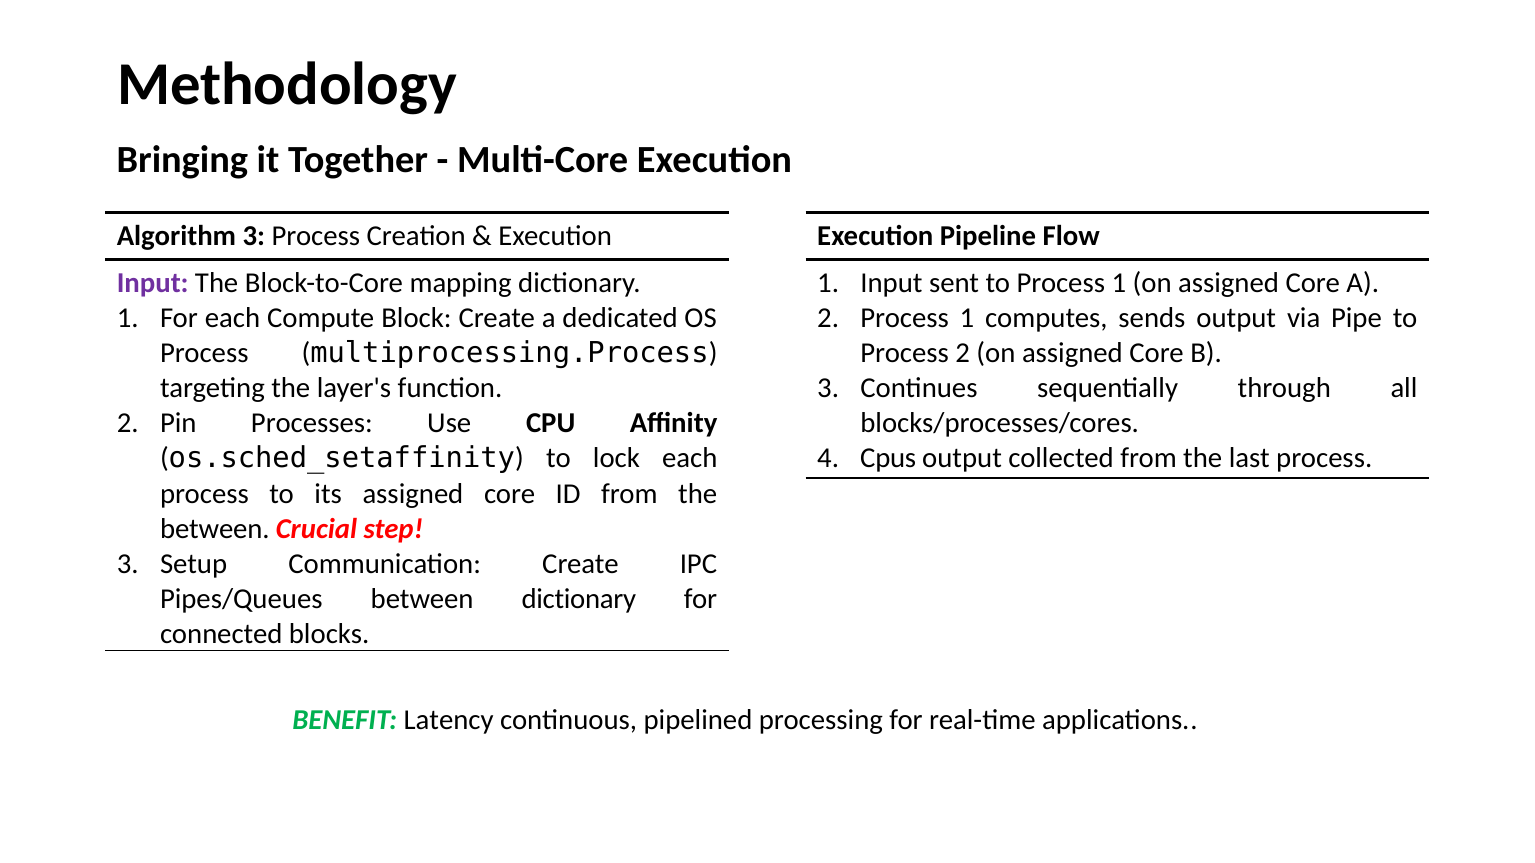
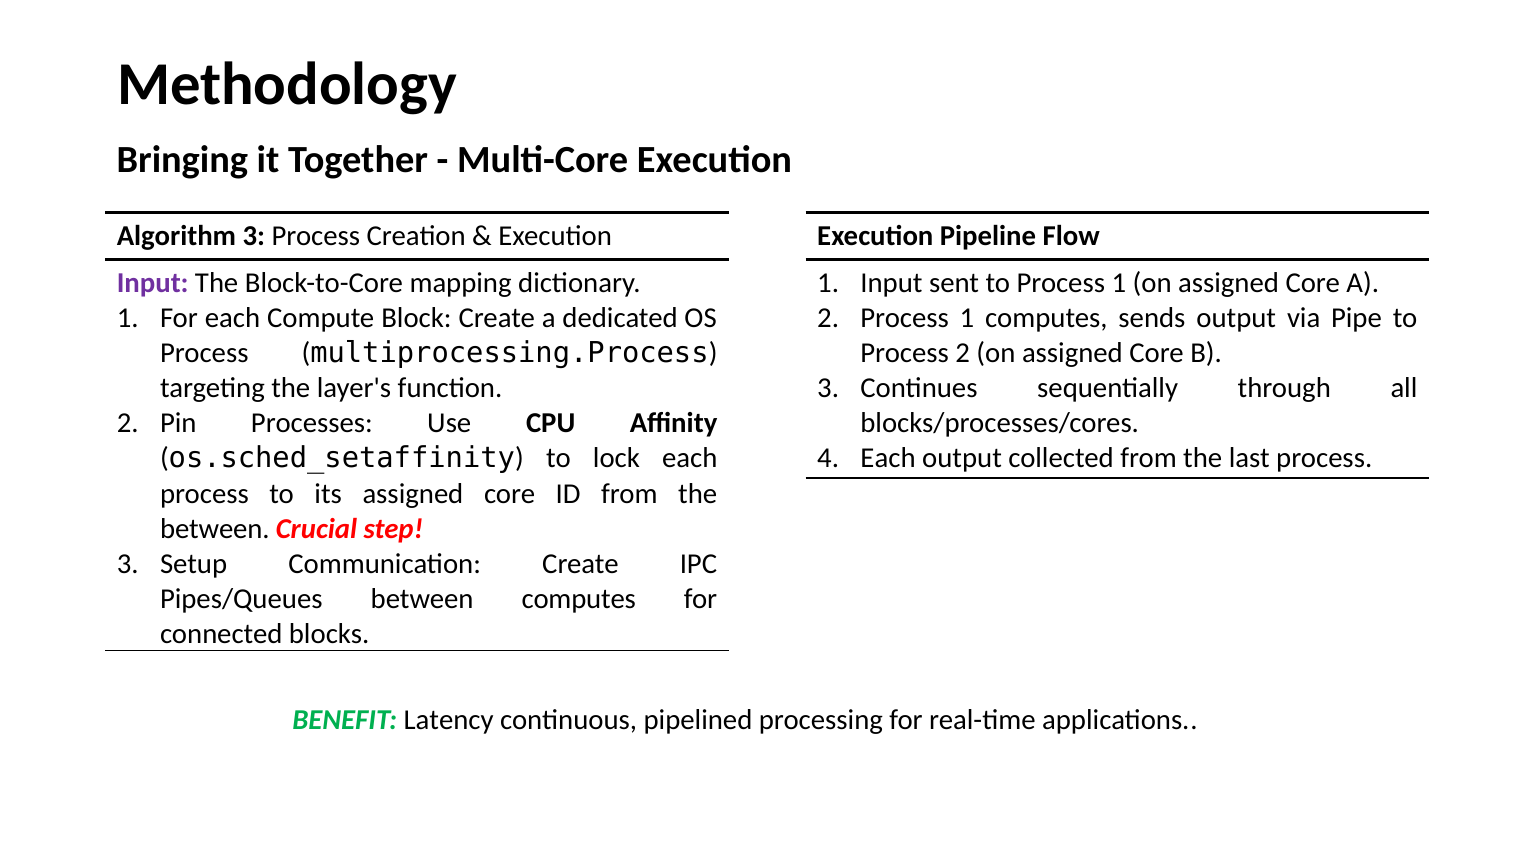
Cpus: Cpus -> Each (888, 459)
between dictionary: dictionary -> computes (579, 599)
